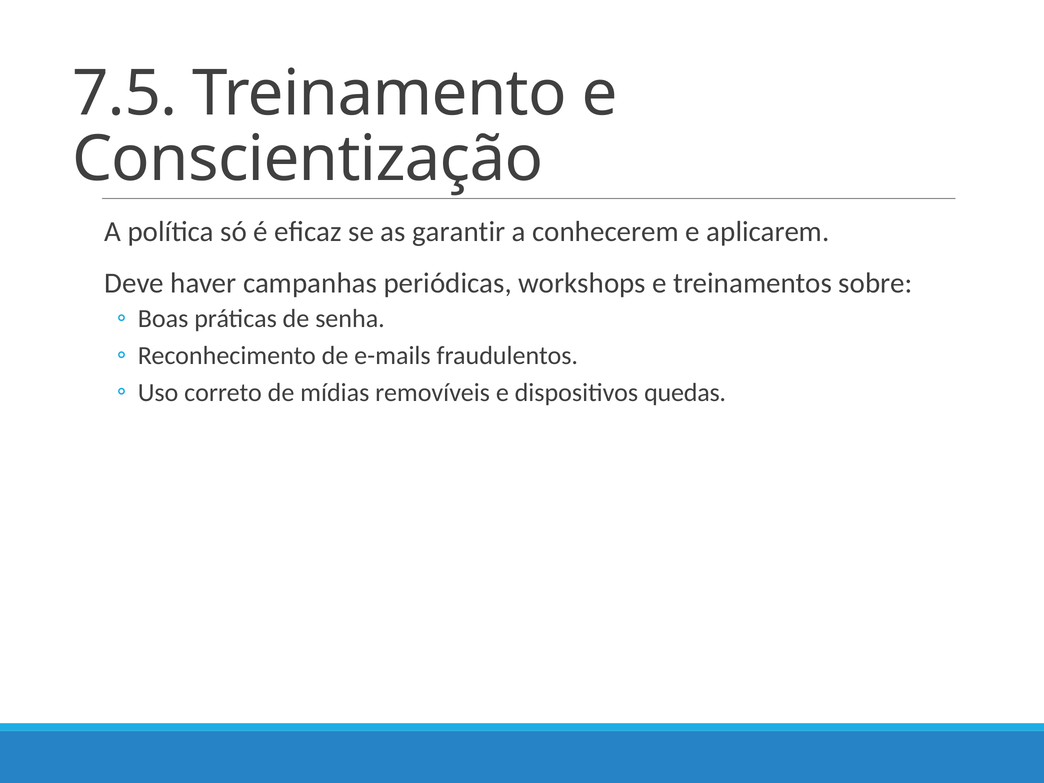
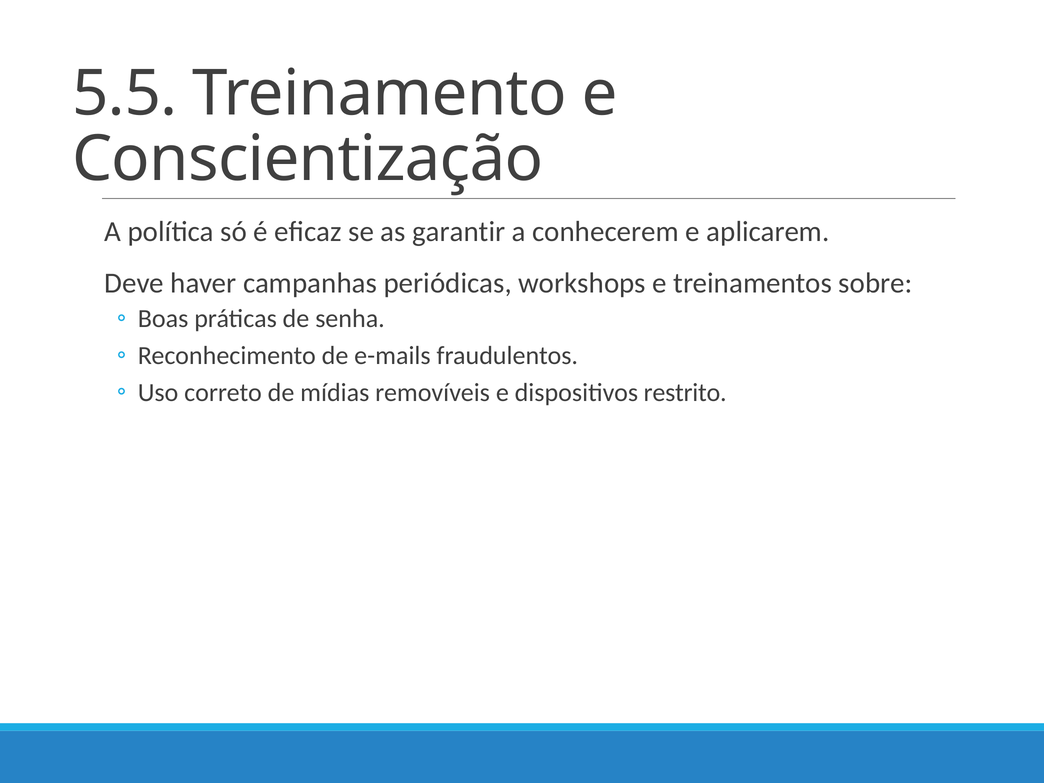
7.5: 7.5 -> 5.5 (125, 94)
quedas: quedas -> restrito (685, 393)
